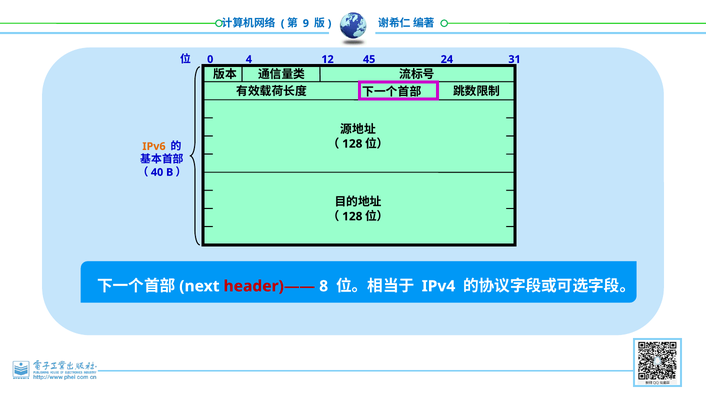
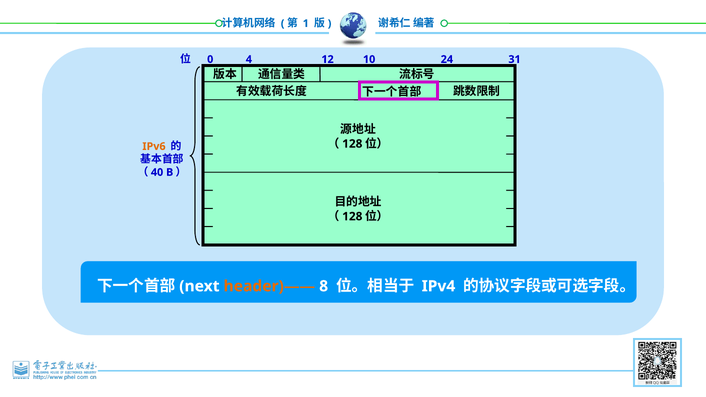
9: 9 -> 1 (306, 23)
45: 45 -> 10 (369, 59)
header)—— colour: red -> orange (269, 286)
